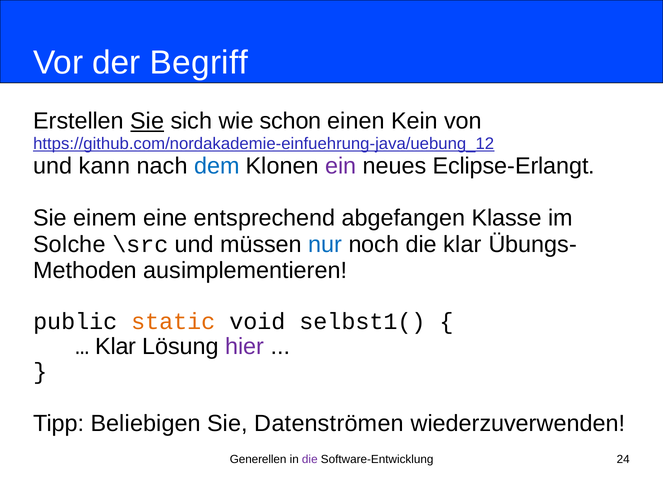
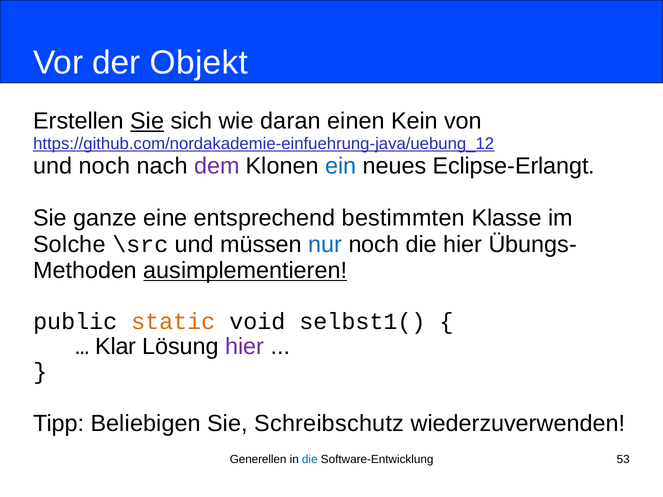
Begriff: Begriff -> Objekt (199, 63)
schon: schon -> daran (290, 121)
und kann: kann -> noch (104, 166)
dem colour: blue -> purple (217, 166)
ein colour: purple -> blue (341, 166)
einem: einem -> ganze (105, 218)
abgefangen: abgefangen -> bestimmten (403, 218)
die klar: klar -> hier (463, 244)
ausimplementieren underline: none -> present (245, 271)
Datenströmen: Datenströmen -> Schreibschutz (329, 424)
die colour: purple -> blue (310, 459)
24: 24 -> 53 (623, 459)
